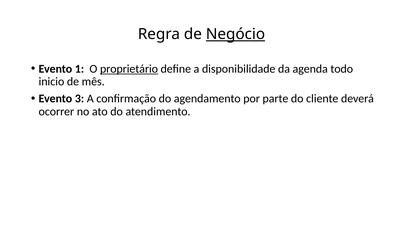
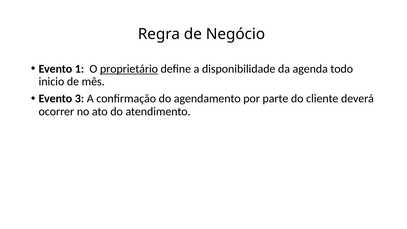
Negócio underline: present -> none (235, 34)
